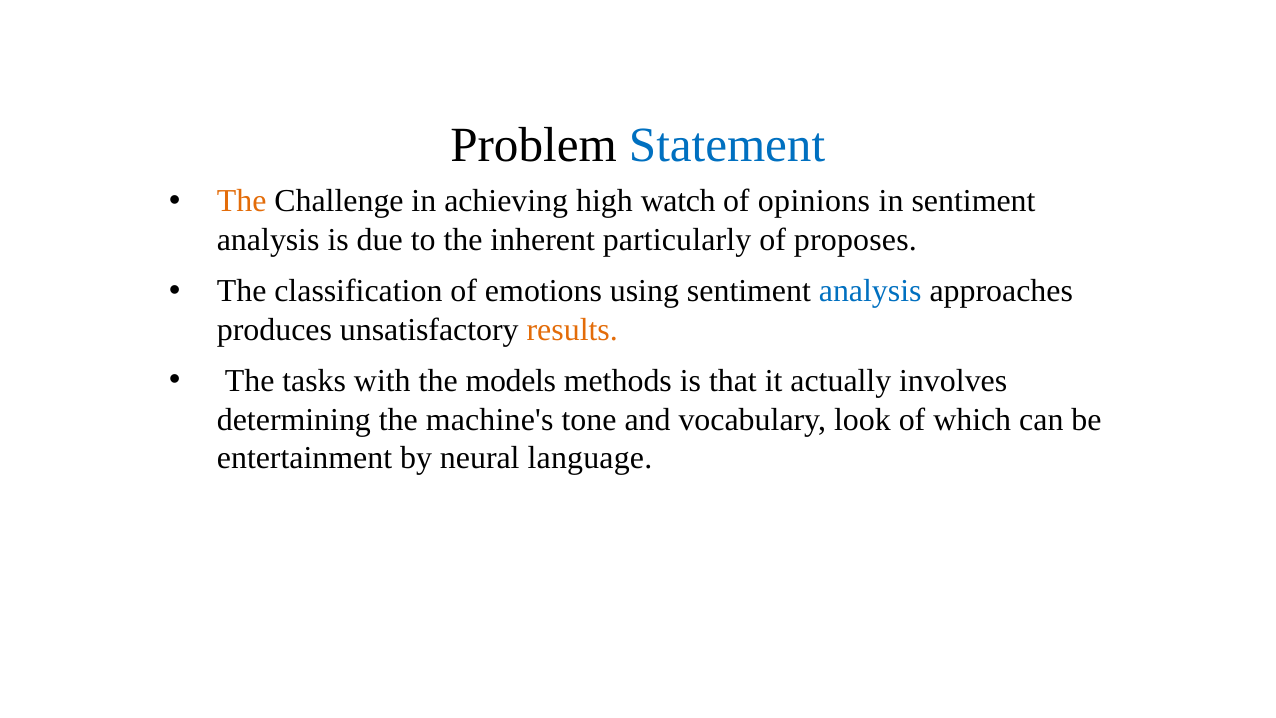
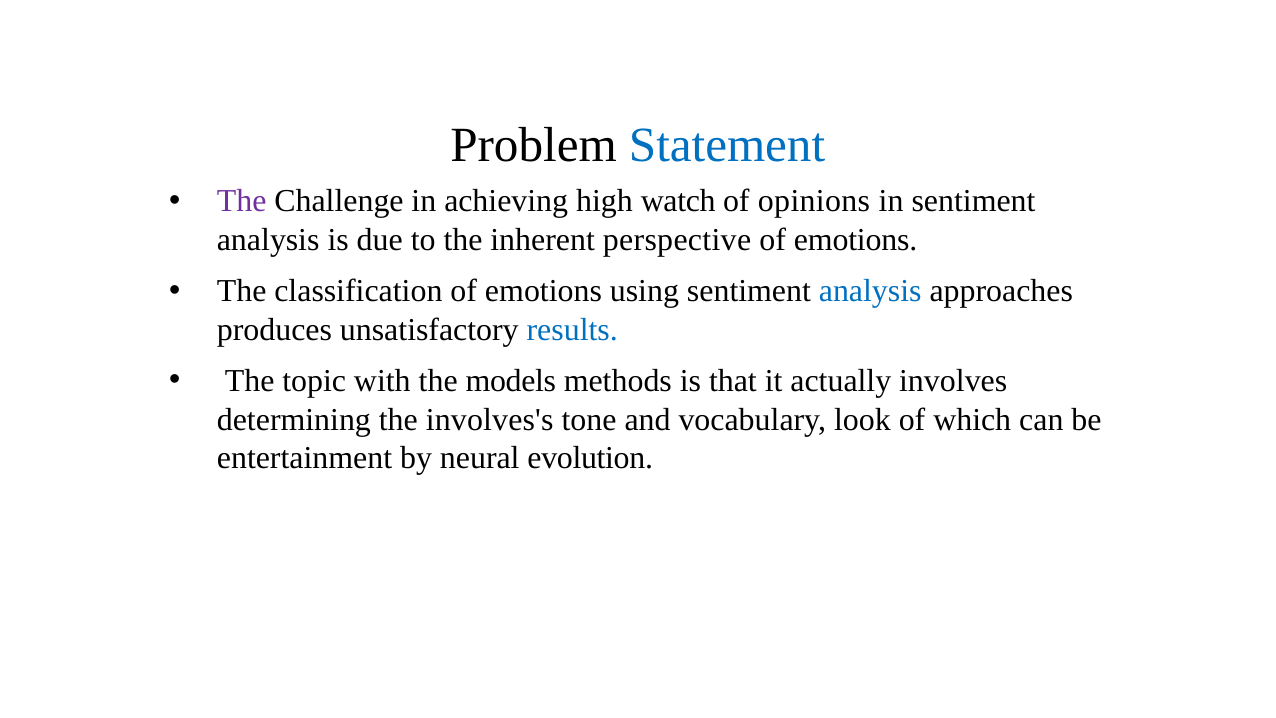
The colour: orange -> purple (242, 201)
particularly: particularly -> perspective (677, 240)
proposes: proposes -> emotions (856, 240)
results colour: orange -> blue (572, 329)
tasks: tasks -> topic (314, 381)
machine's: machine's -> involves's (490, 419)
language: language -> evolution (590, 458)
